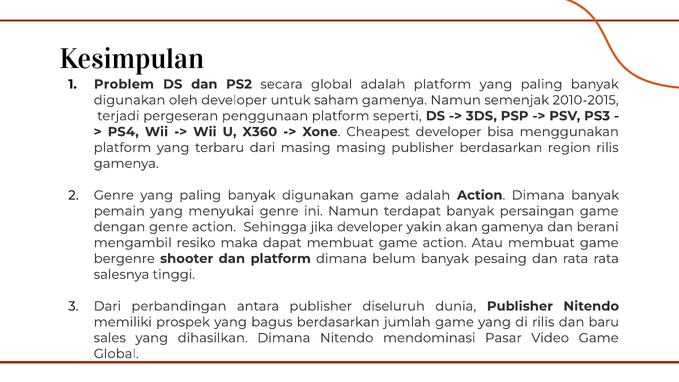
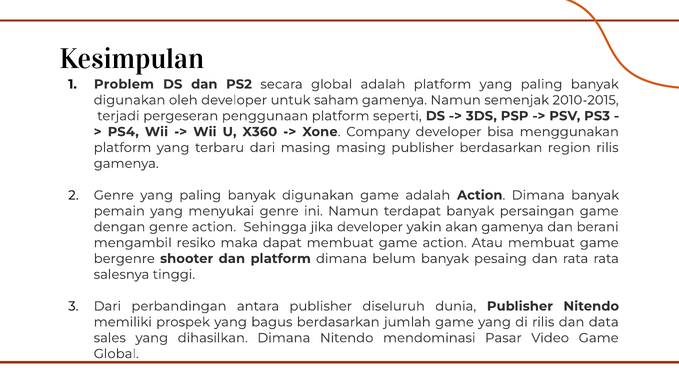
Cheapest: Cheapest -> Company (378, 132)
baru: baru -> data (604, 322)
